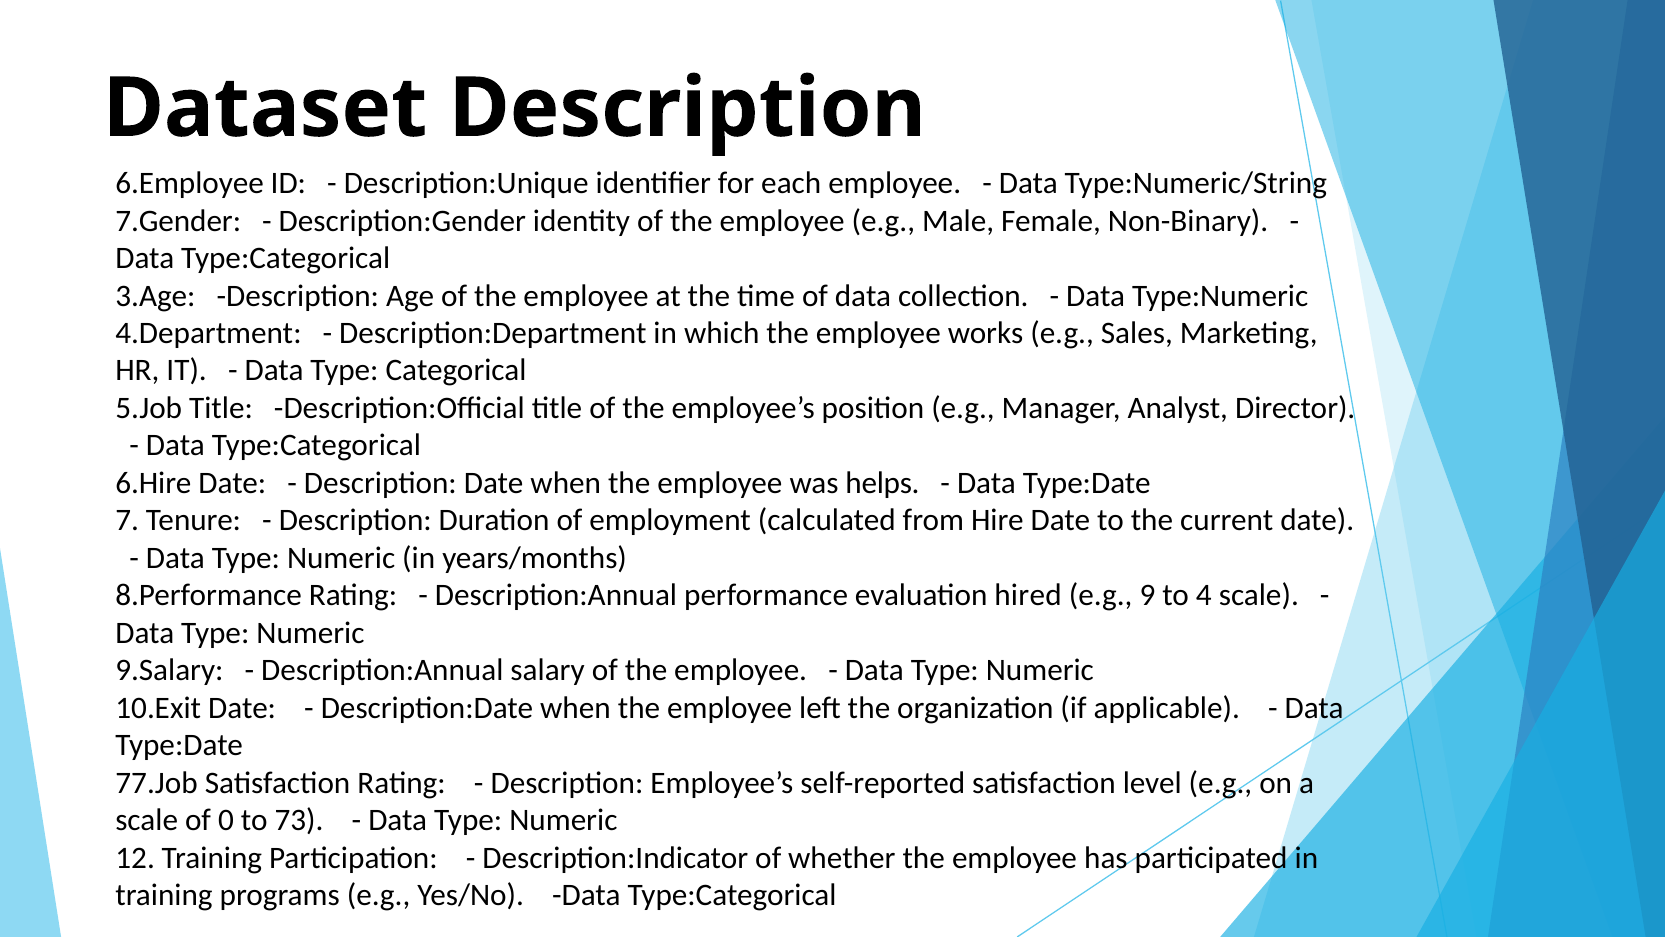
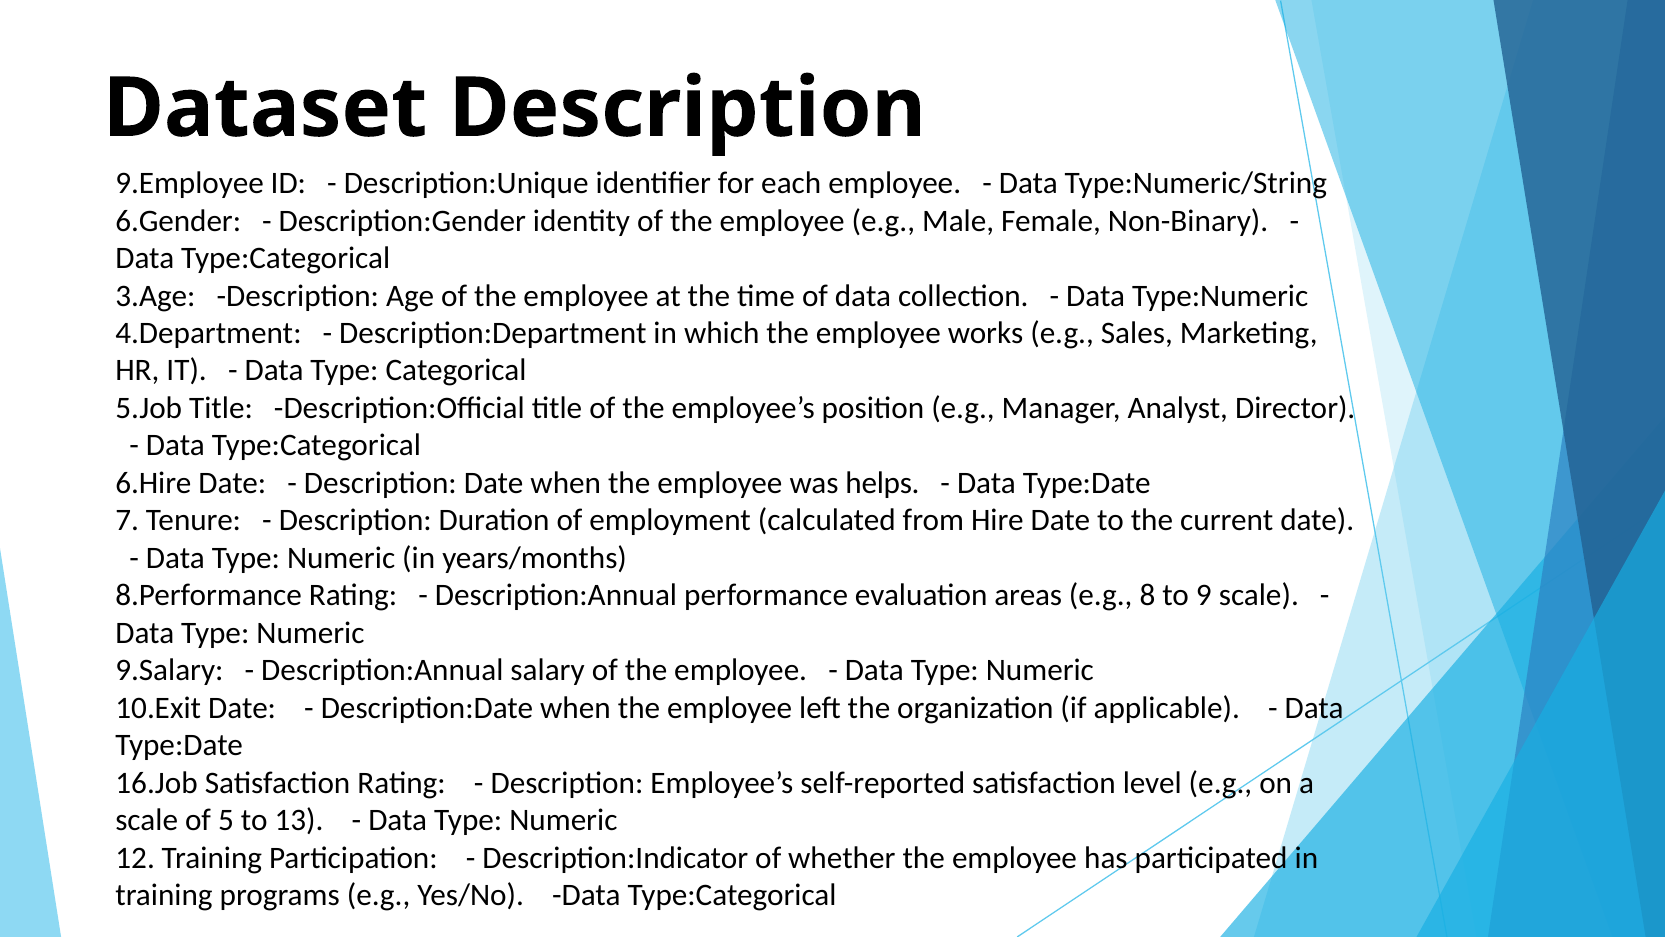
6.Employee: 6.Employee -> 9.Employee (190, 183)
7.Gender: 7.Gender -> 6.Gender (178, 221)
hired: hired -> areas (1028, 595)
9: 9 -> 8 (1147, 595)
4: 4 -> 9 (1204, 595)
77.Job: 77.Job -> 16.Job (157, 783)
0: 0 -> 5 (226, 820)
73: 73 -> 13 (299, 820)
